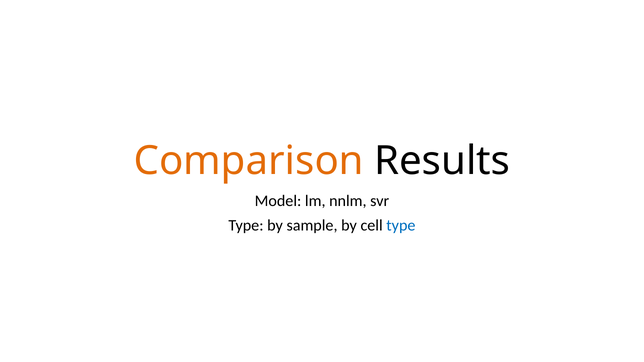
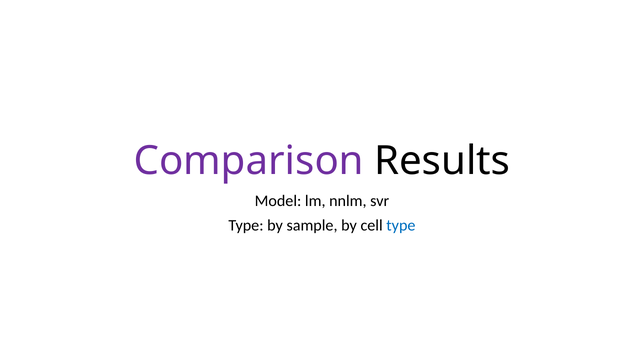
Comparison colour: orange -> purple (249, 161)
